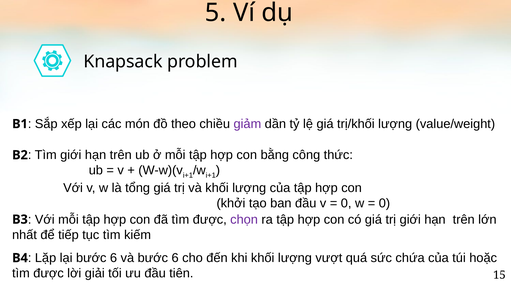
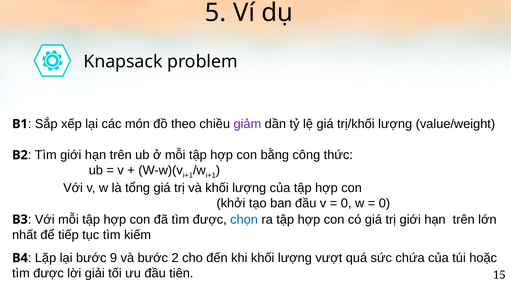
chọn colour: purple -> blue (244, 219)
lại bước 6: 6 -> 9 (113, 257)
và bước 6: 6 -> 2 (175, 257)
